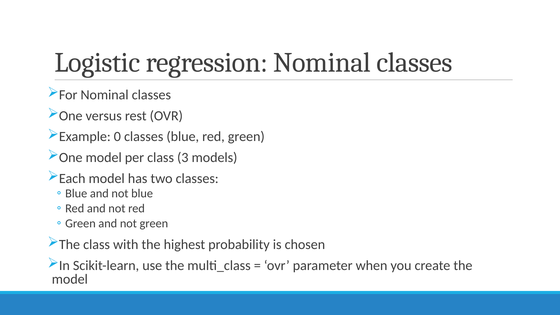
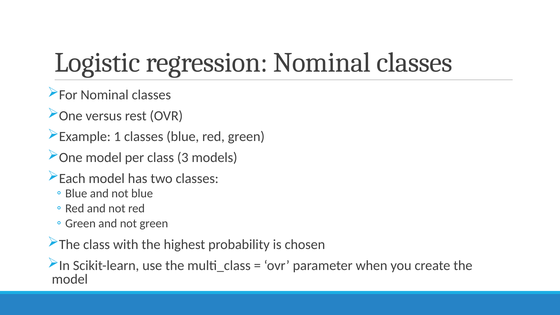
0: 0 -> 1 (117, 137)
